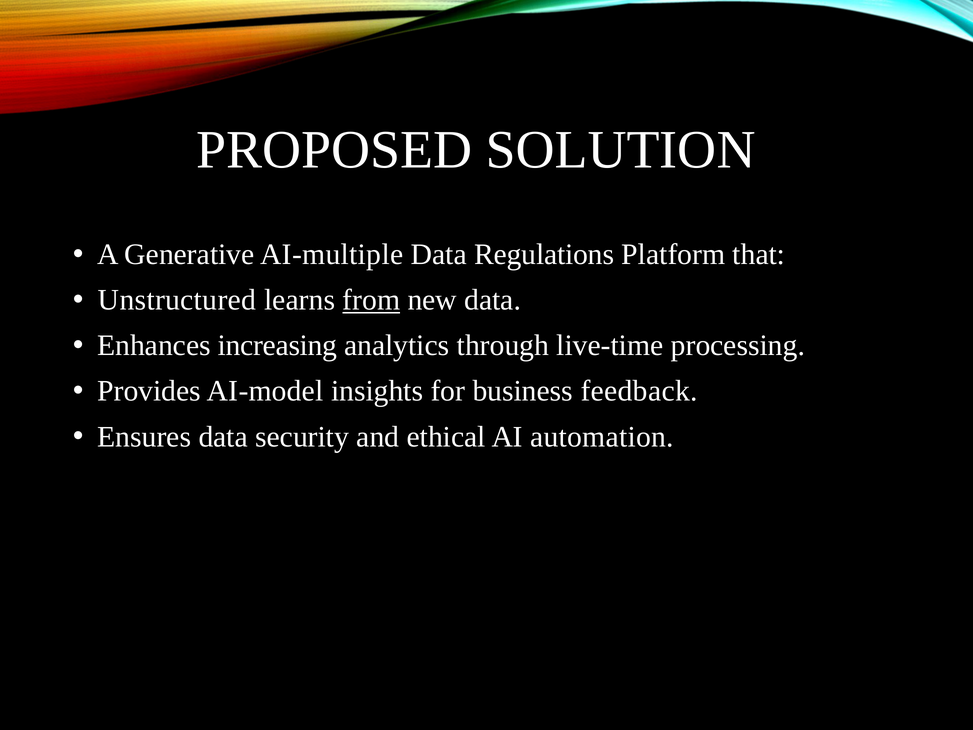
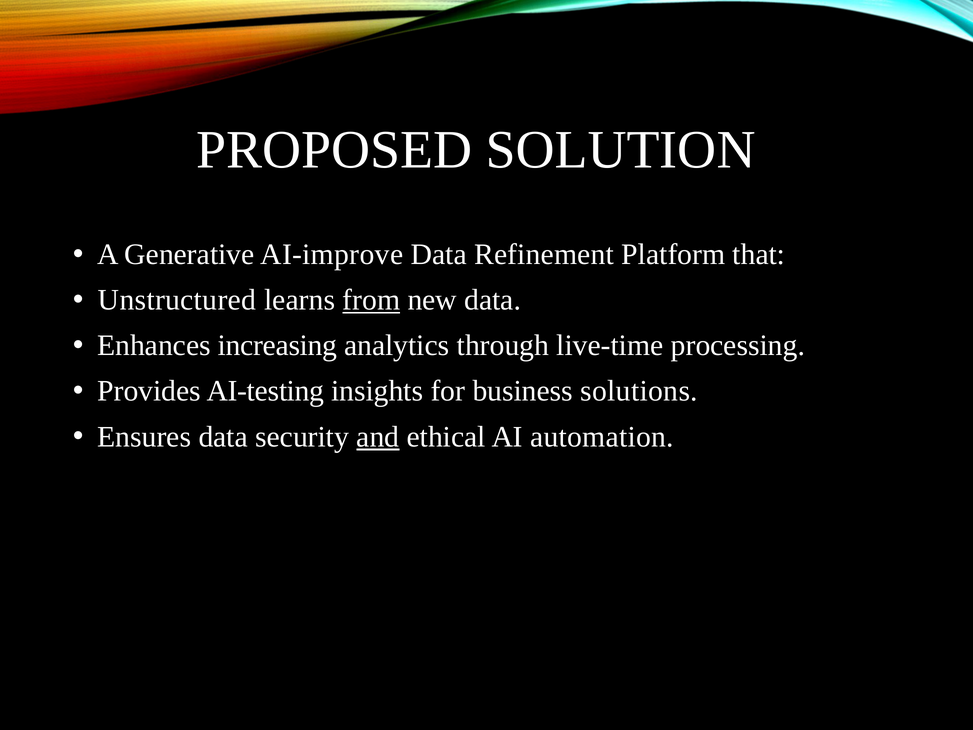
AI-multiple: AI-multiple -> AI-improve (332, 254)
Regulations: Regulations -> Refinement (544, 254)
AI-model: AI-model -> AI-testing (265, 391)
feedback: feedback -> solutions (639, 391)
and underline: none -> present (378, 437)
